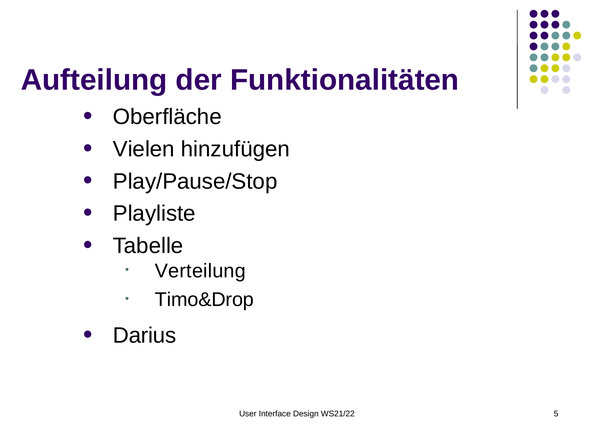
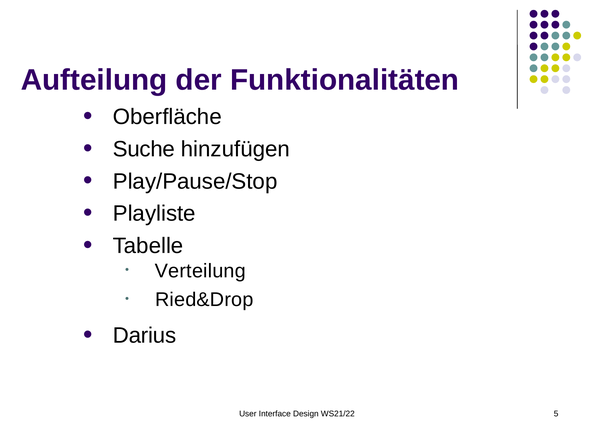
Vielen: Vielen -> Suche (144, 149)
Timo&Drop: Timo&Drop -> Ried&Drop (204, 300)
